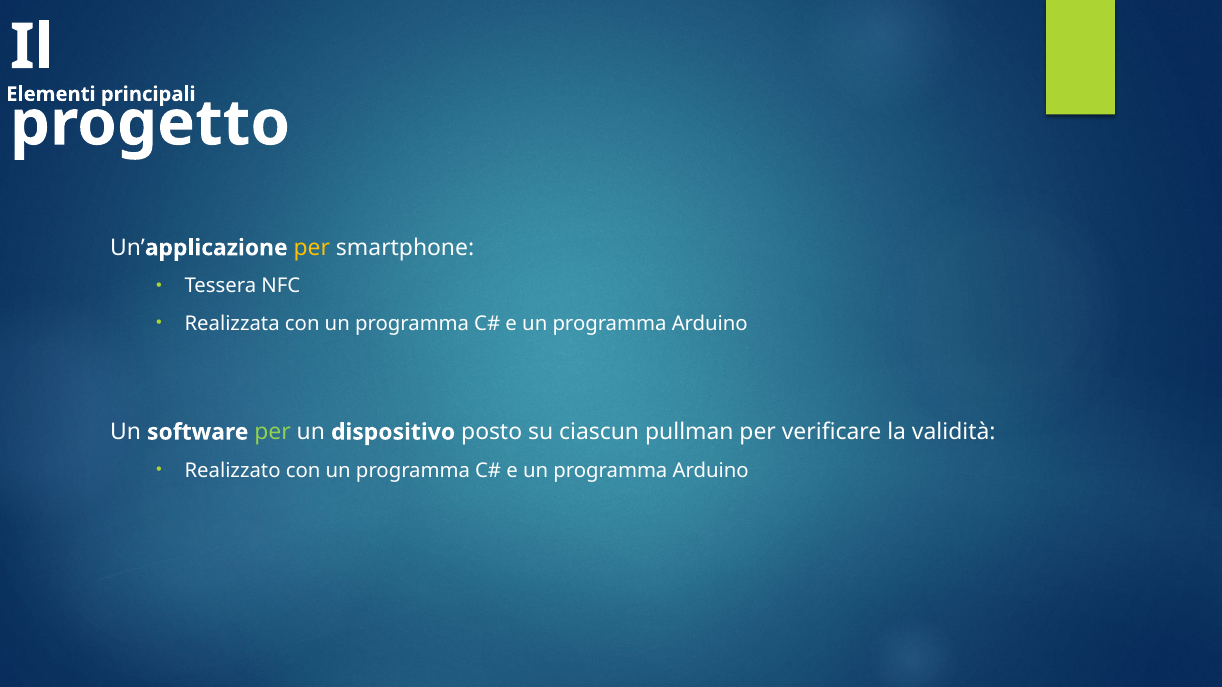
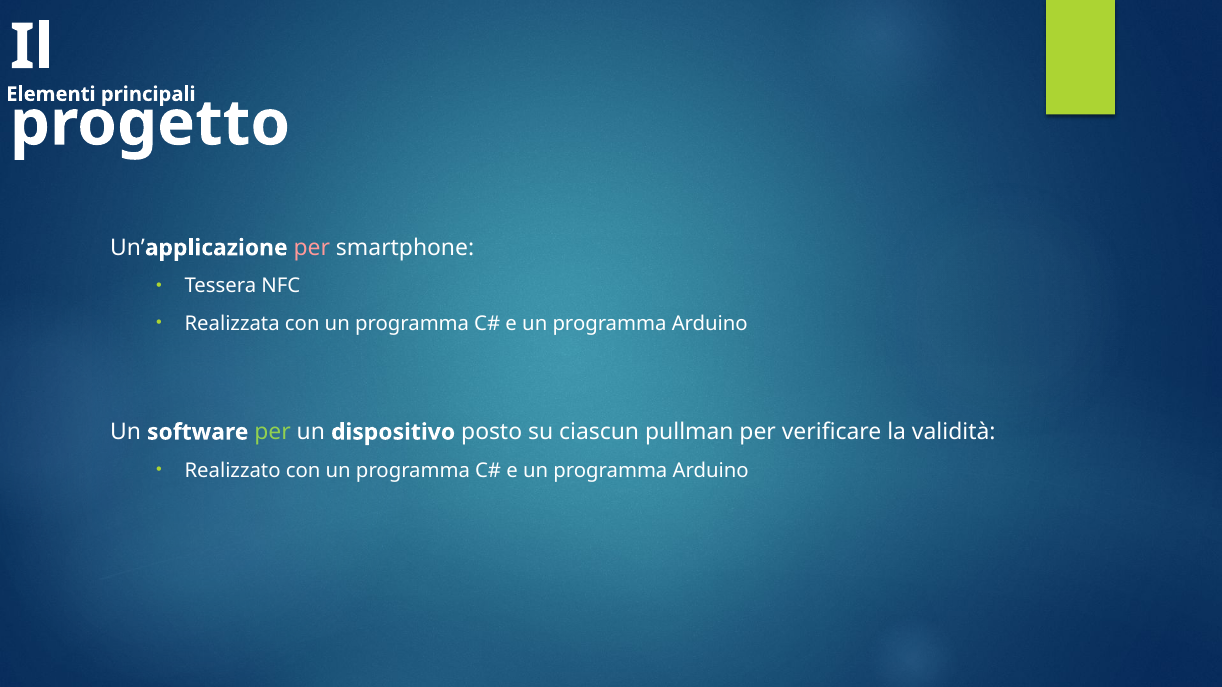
per colour: yellow -> pink (312, 248)
